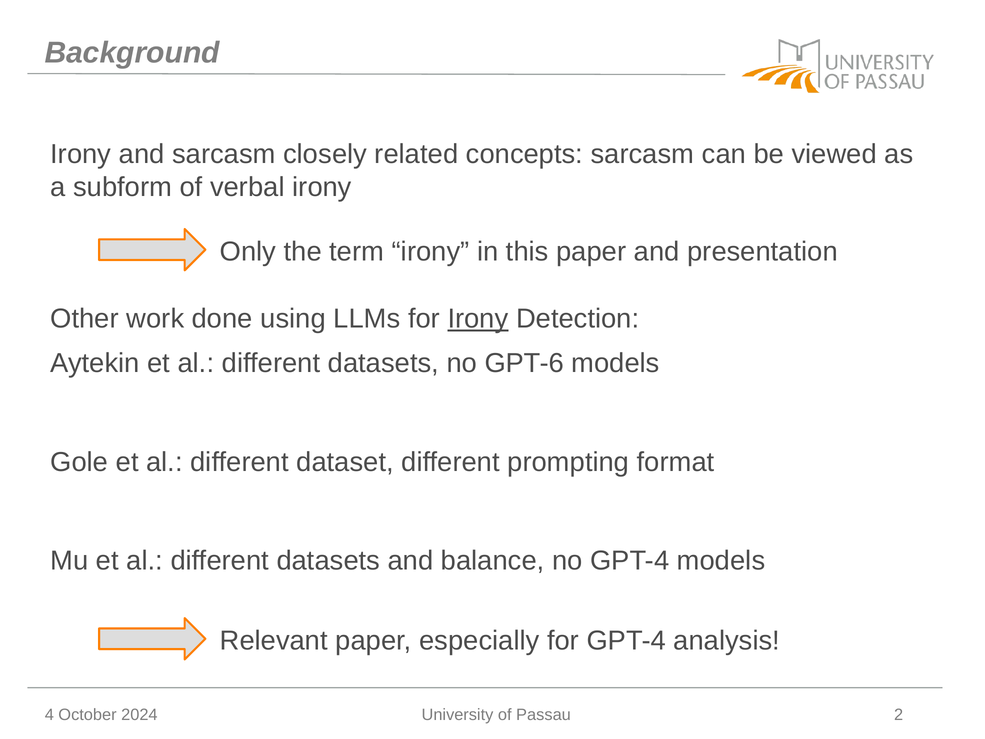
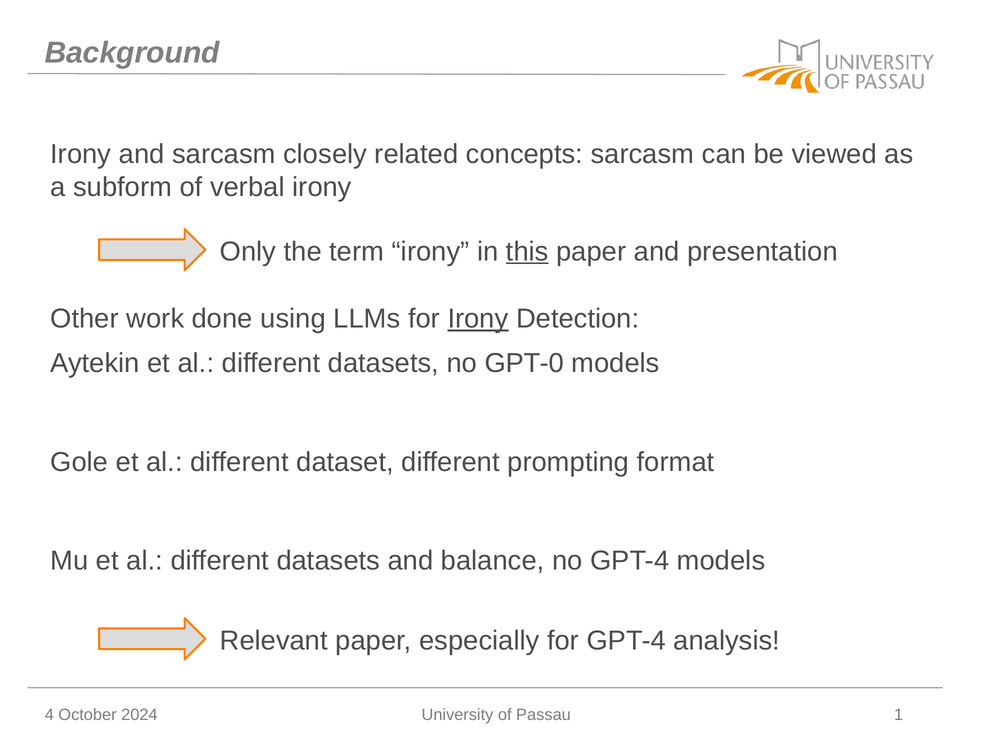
this underline: none -> present (527, 251)
GPT-6: GPT-6 -> GPT-0 (524, 363)
2: 2 -> 1 (899, 715)
